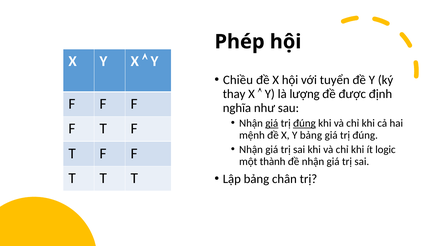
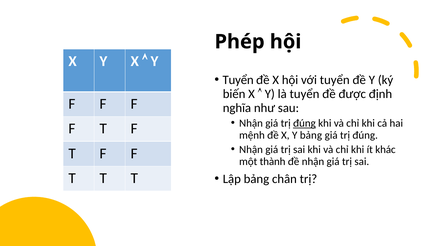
Chiều: Chiều -> Tuyển (238, 80)
thay: thay -> biến (234, 94)
là lượng: lượng -> tuyển (305, 94)
giá underline: present -> none (272, 123)
logic: logic -> khác (385, 149)
